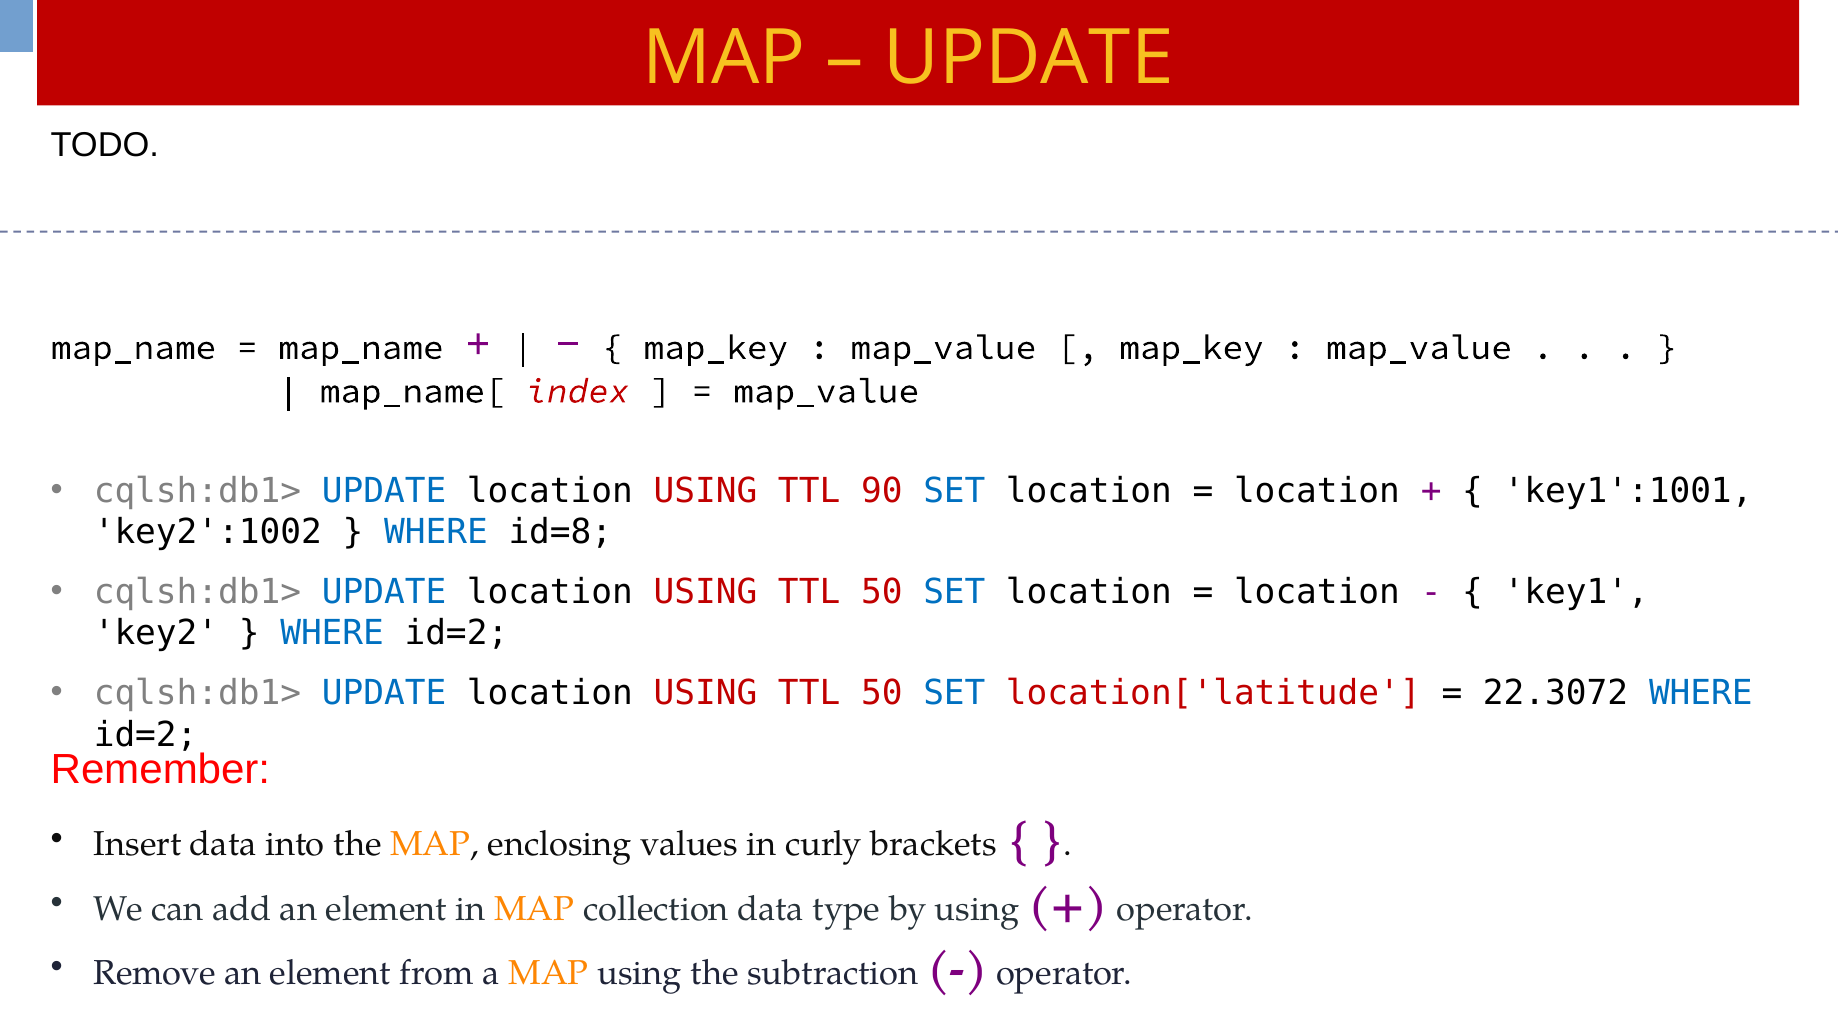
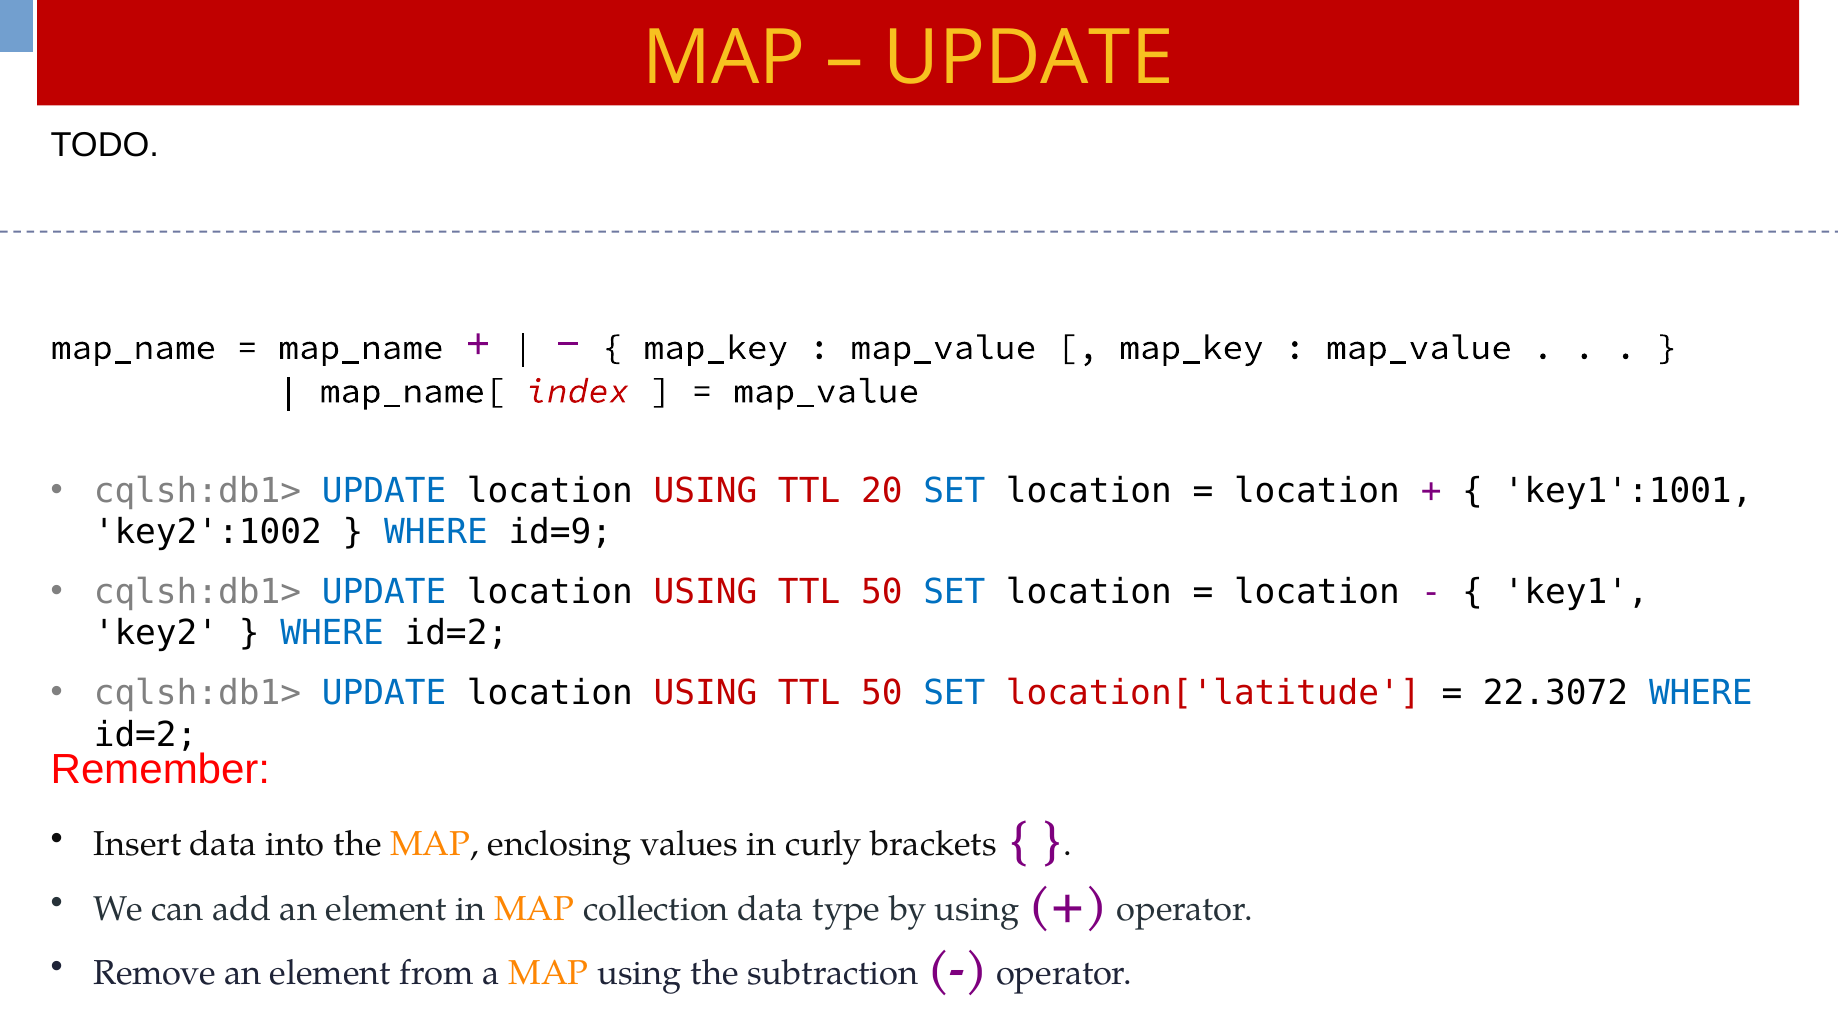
90: 90 -> 20 (882, 491)
id=8: id=8 -> id=9 (560, 532)
